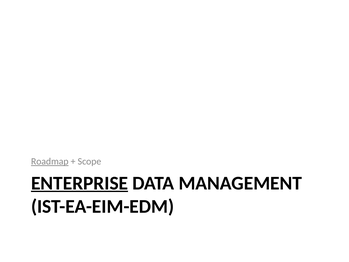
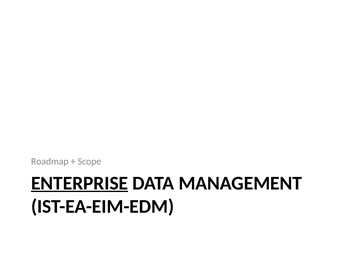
Roadmap underline: present -> none (50, 161)
